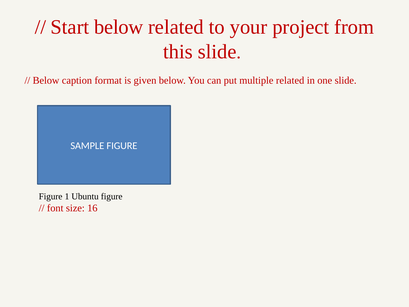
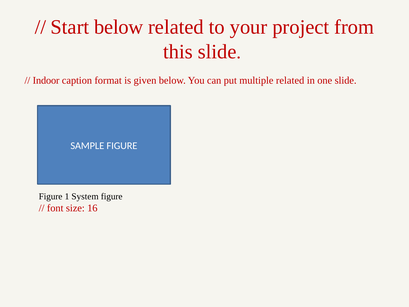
Below: Below -> Indoor (46, 80)
Ubuntu: Ubuntu -> System (85, 196)
